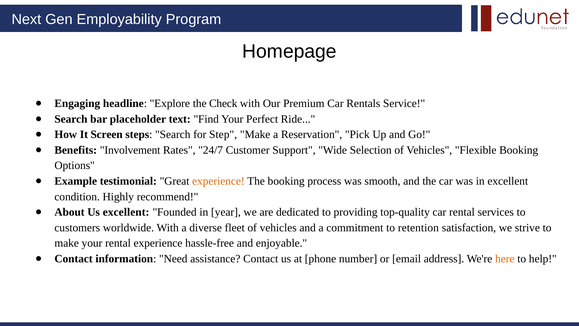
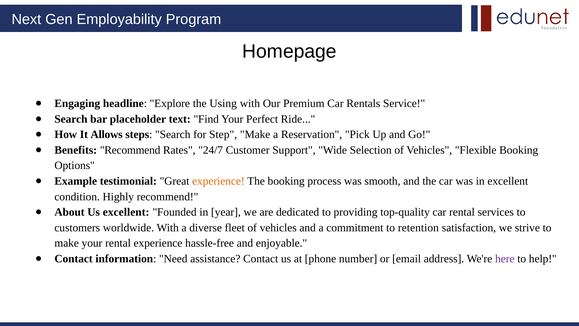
Check: Check -> Using (223, 103)
Screen: Screen -> Allows (107, 134)
Benefits Involvement: Involvement -> Recommend (130, 150)
here colour: orange -> purple (505, 259)
